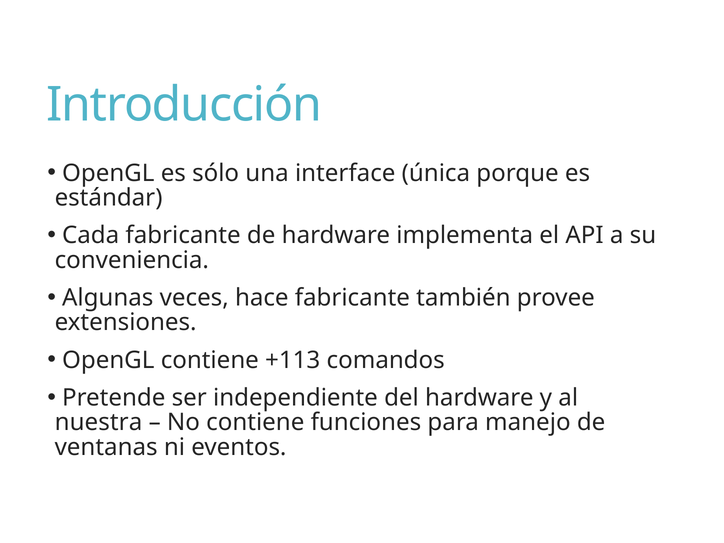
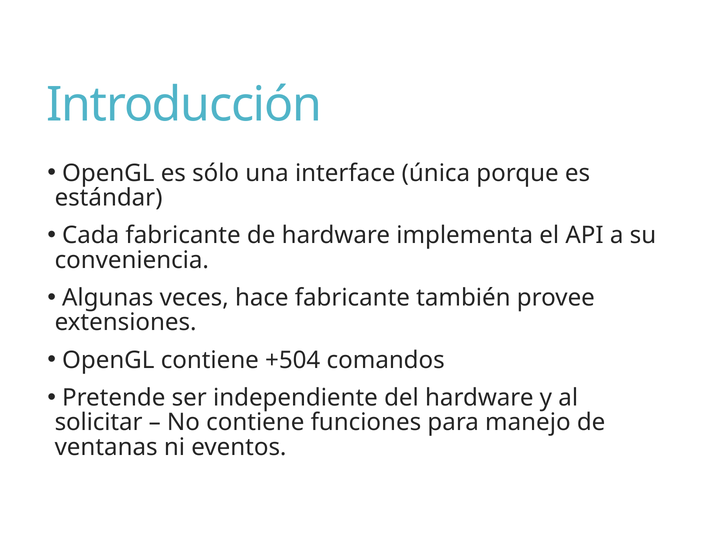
+113: +113 -> +504 (293, 360)
nuestra: nuestra -> solicitar (99, 423)
